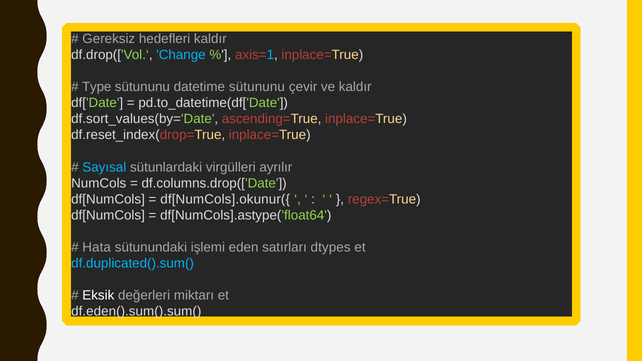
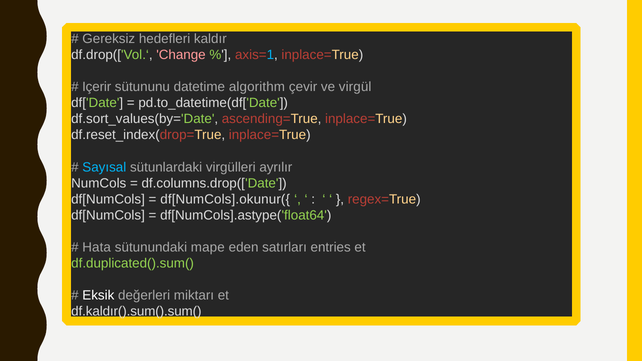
Change colour: light blue -> pink (181, 55)
Type: Type -> Içerir (97, 87)
datetime sütununu: sütununu -> algorithm (257, 87)
ve kaldır: kaldır -> virgül (355, 87)
işlemi: işlemi -> mape (208, 247)
dtypes: dtypes -> entries (331, 247)
df.duplicated().sum( colour: light blue -> light green (133, 263)
df.eden().sum().sum(: df.eden().sum().sum( -> df.kaldır().sum().sum( (136, 312)
